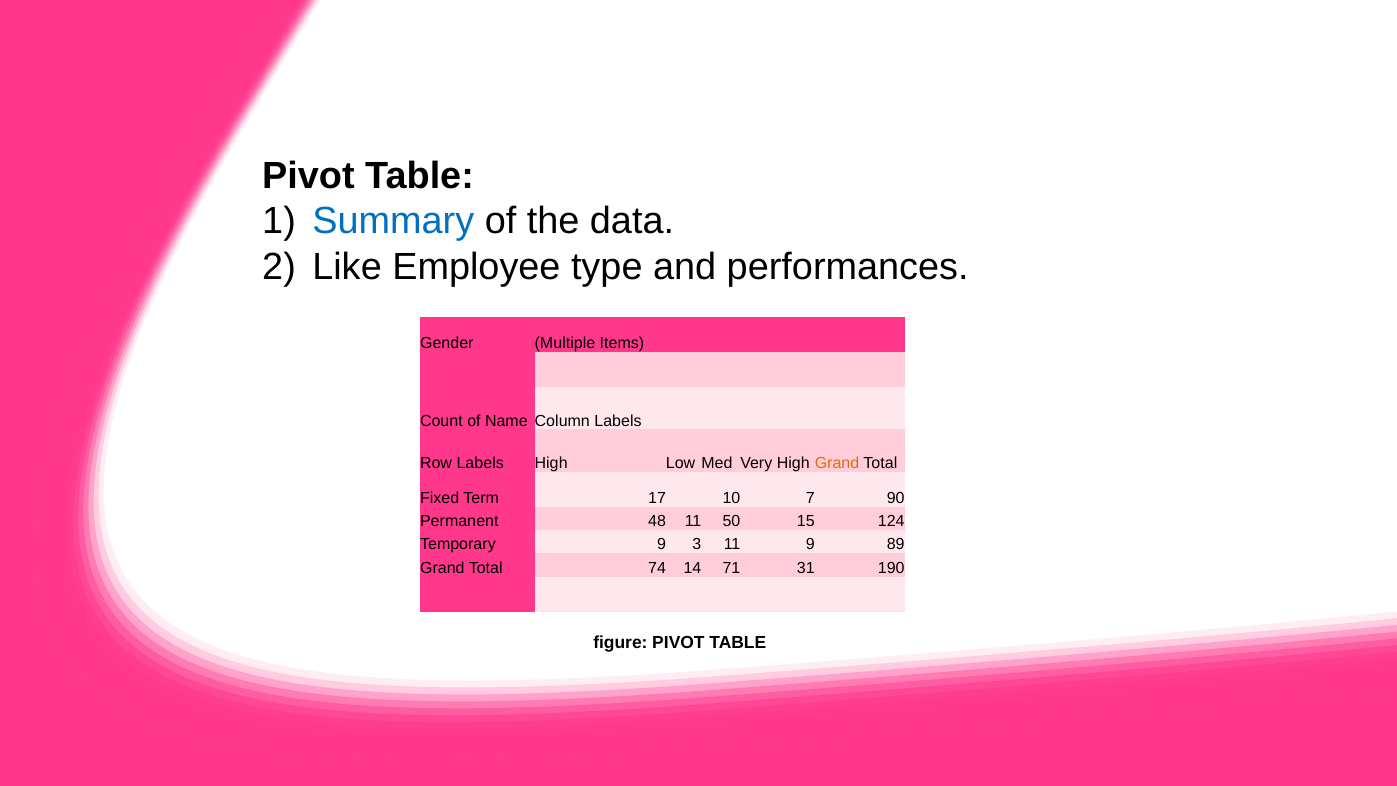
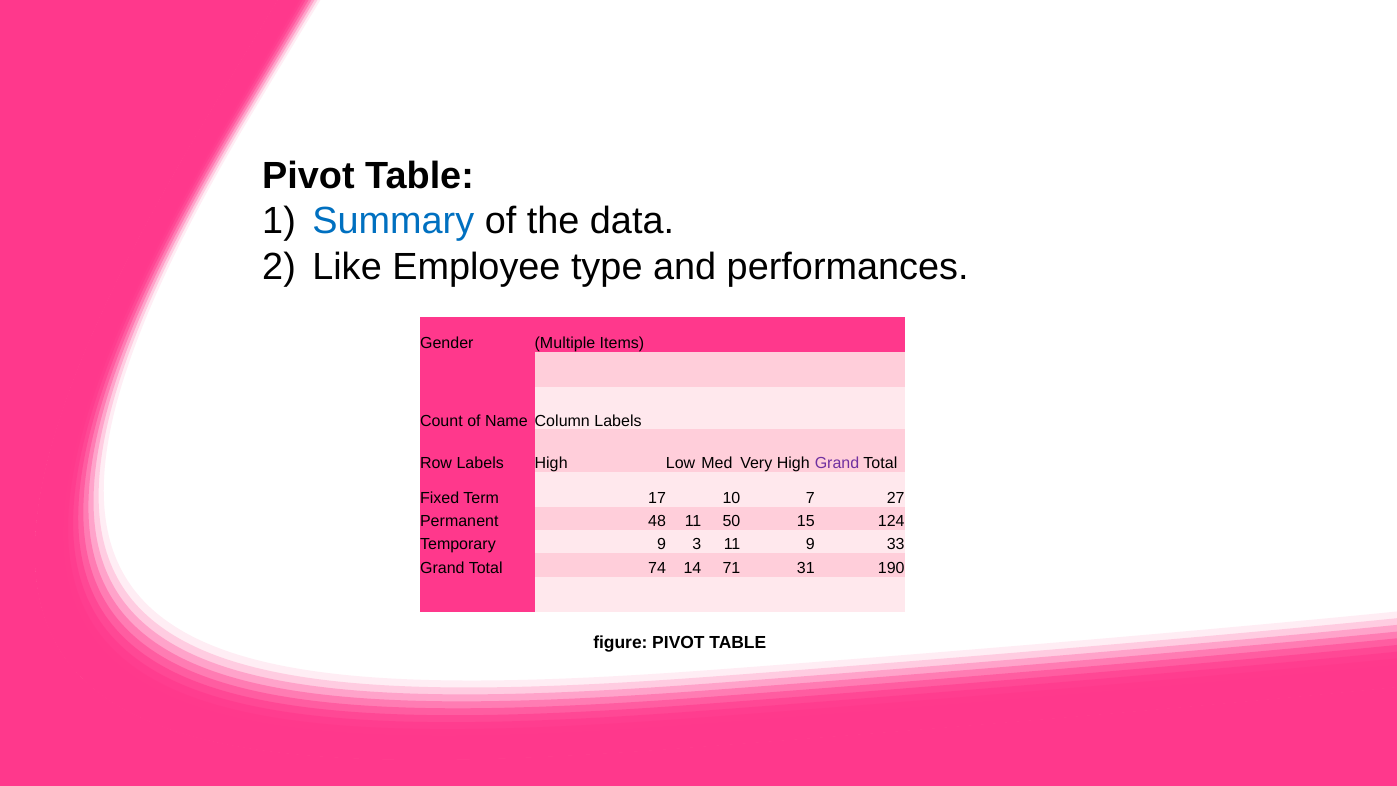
Grand colour: orange -> purple (837, 463)
90: 90 -> 27 (896, 498)
89: 89 -> 33 (896, 545)
